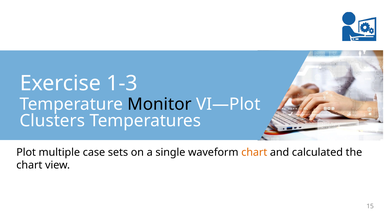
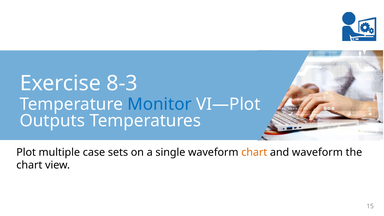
1-3: 1-3 -> 8-3 (122, 83)
Monitor colour: black -> blue (160, 104)
Clusters: Clusters -> Outputs (52, 121)
and calculated: calculated -> waveform (317, 152)
